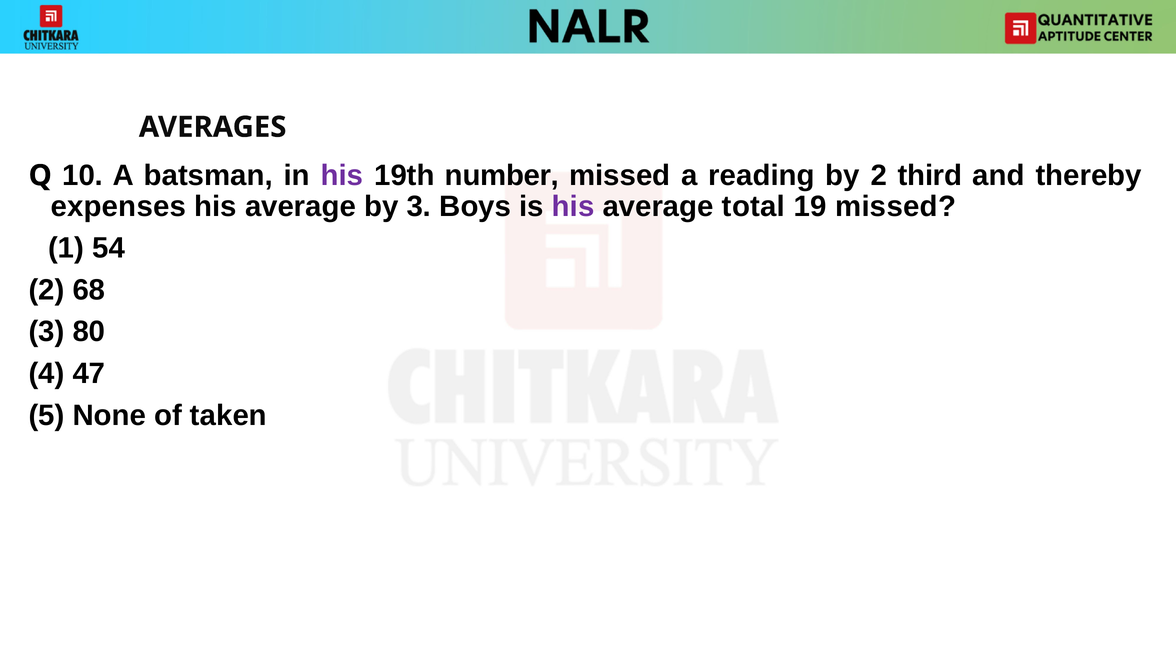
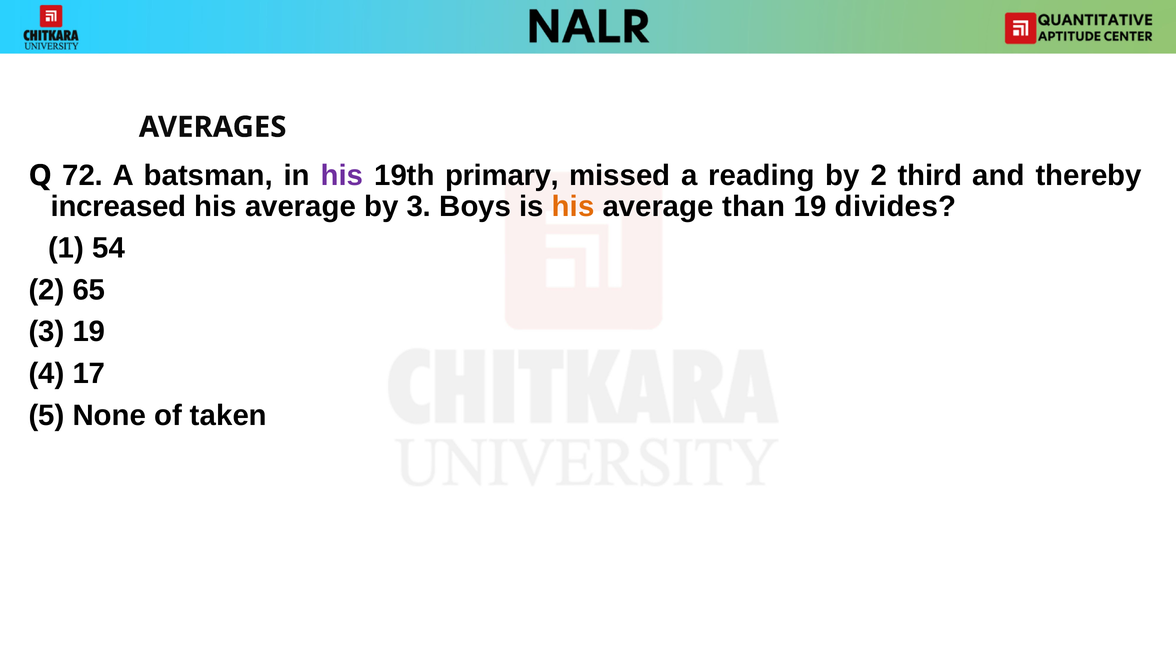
10: 10 -> 72 (83, 175)
number: number -> primary (502, 175)
expenses: expenses -> increased (118, 206)
his colour: purple -> orange (573, 206)
total: total -> than (754, 206)
19 missed: missed -> divides (896, 206)
68: 68 -> 65 (89, 290)
3 80: 80 -> 19 (89, 332)
47: 47 -> 17 (89, 373)
